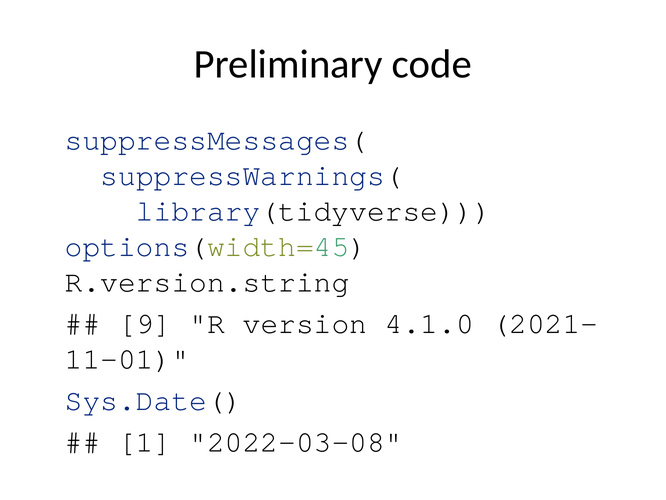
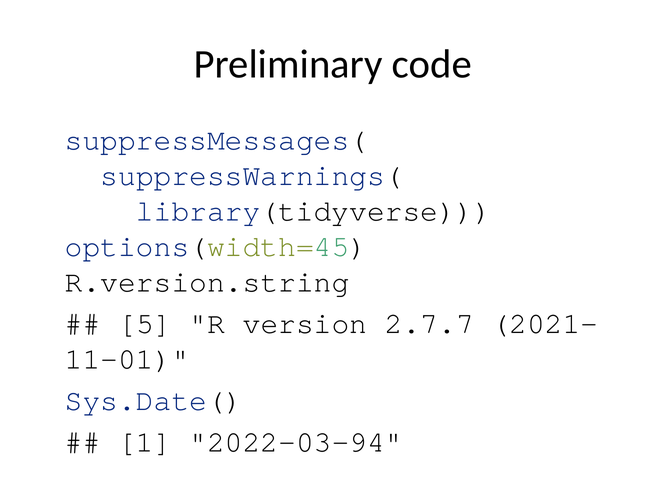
9: 9 -> 5 (145, 323)
4.1.0: 4.1.0 -> 2.7.7 (429, 323)
2022-03-08: 2022-03-08 -> 2022-03-94 (296, 442)
